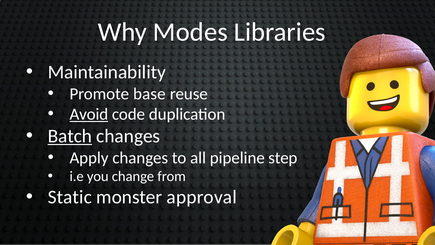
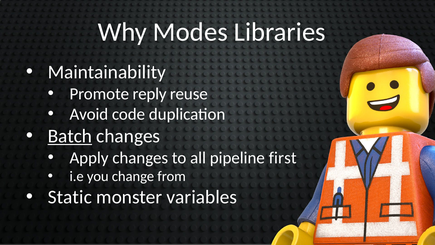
base: base -> reply (150, 94)
Avoid underline: present -> none (89, 114)
step: step -> first (283, 158)
approval: approval -> variables (202, 197)
